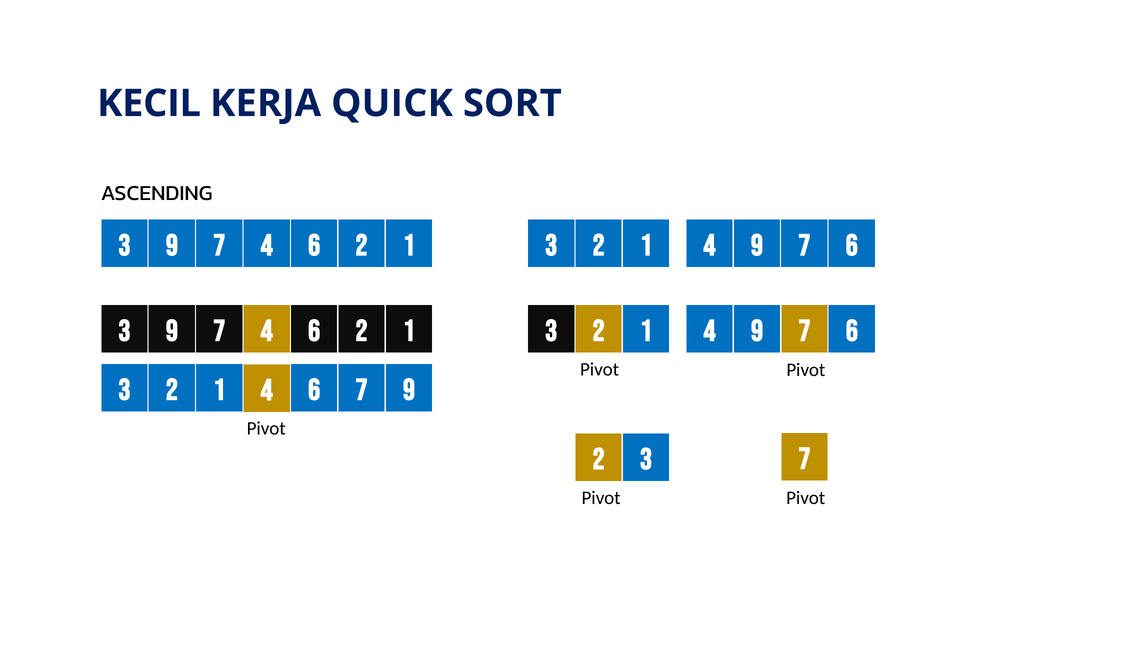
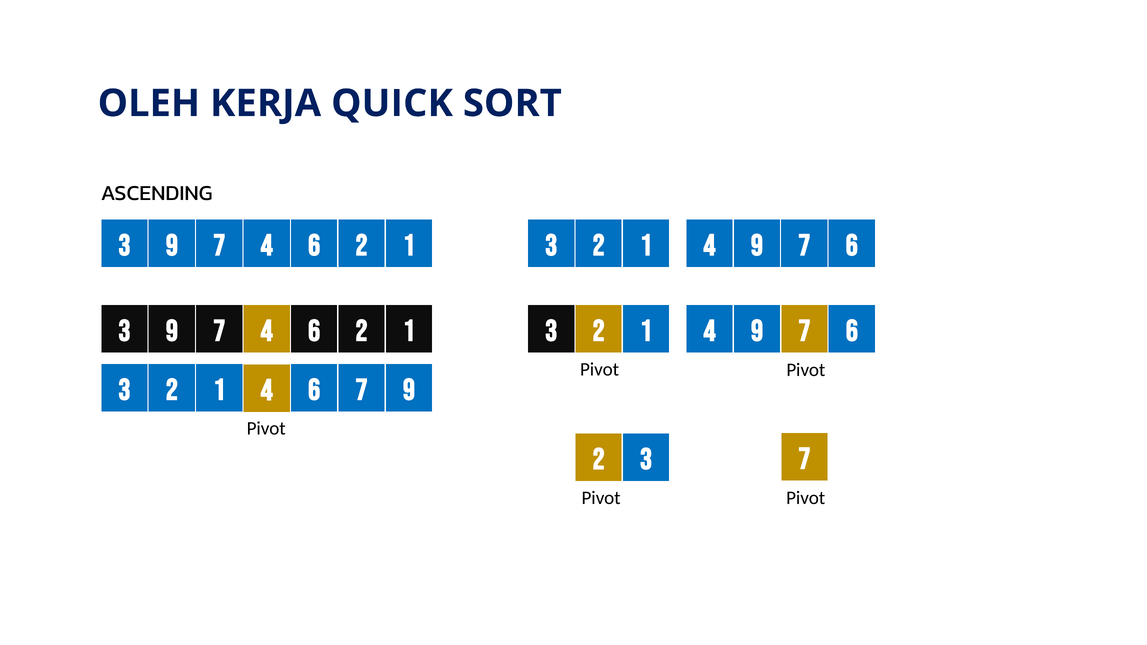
KECIL: KECIL -> OLEH (149, 103)
